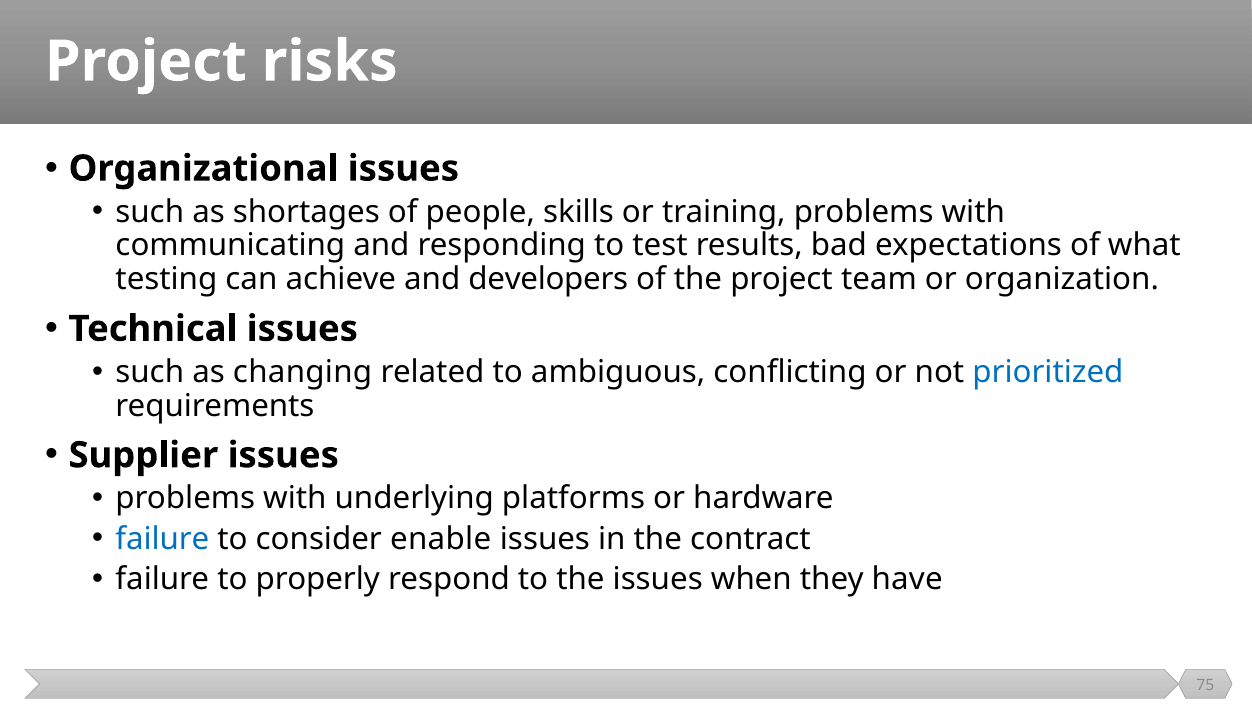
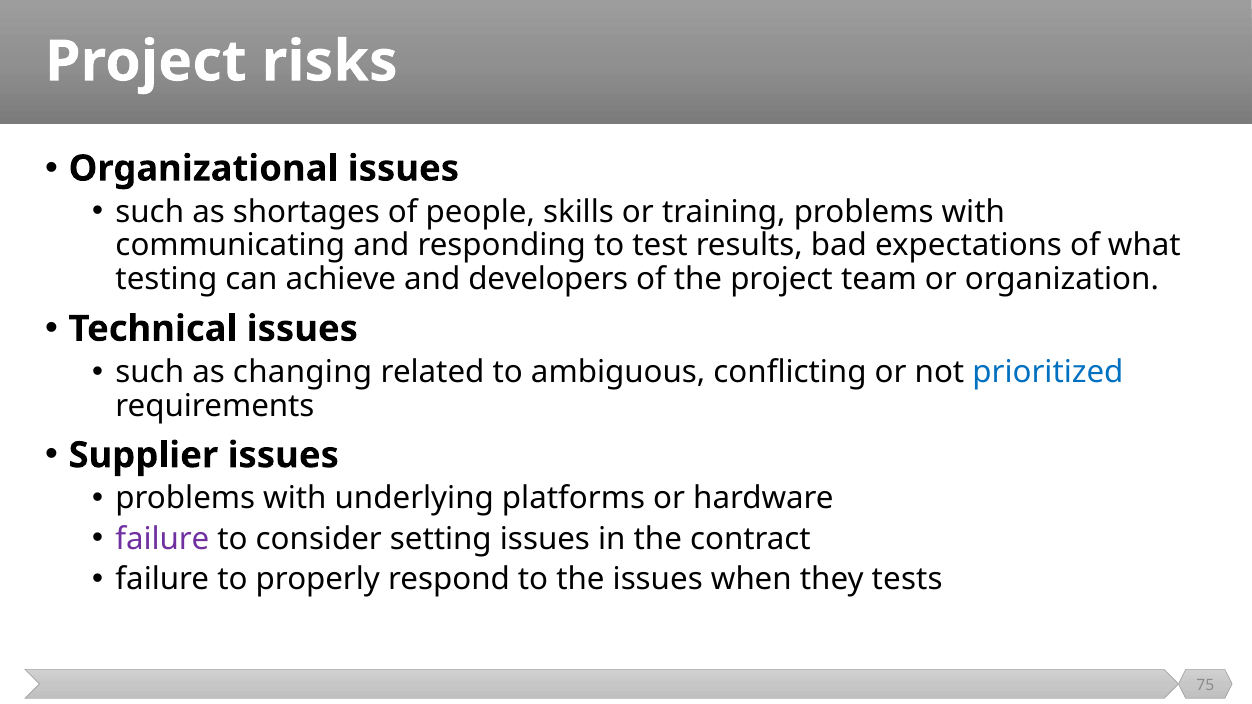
failure colour: blue -> purple (162, 539)
enable: enable -> setting (441, 539)
have: have -> tests (907, 579)
